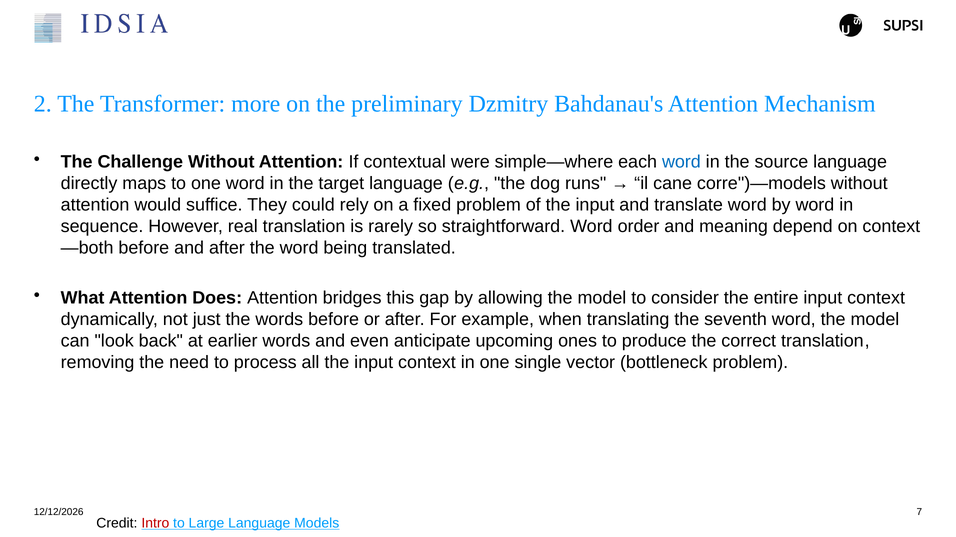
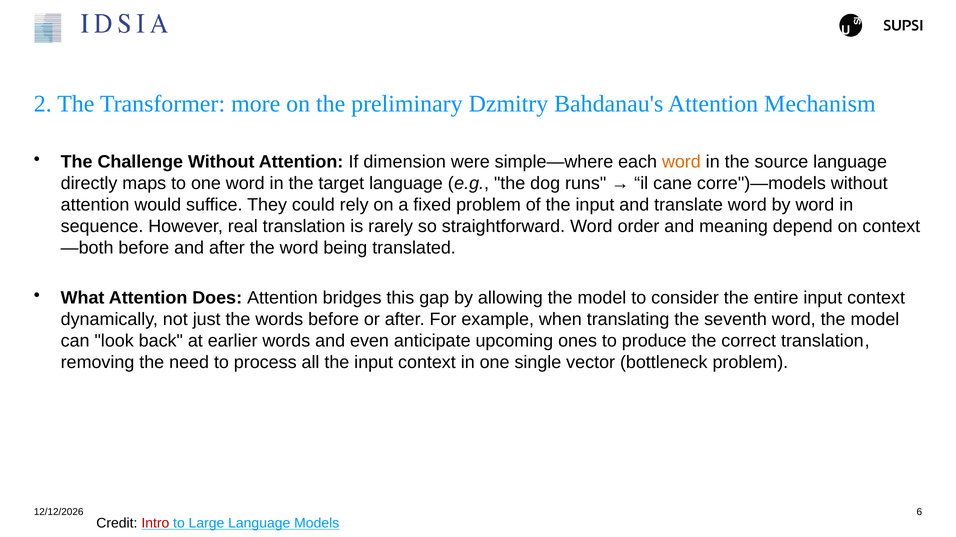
contextual: contextual -> dimension (405, 162)
word colour: blue -> orange (681, 162)
7: 7 -> 6 (919, 513)
